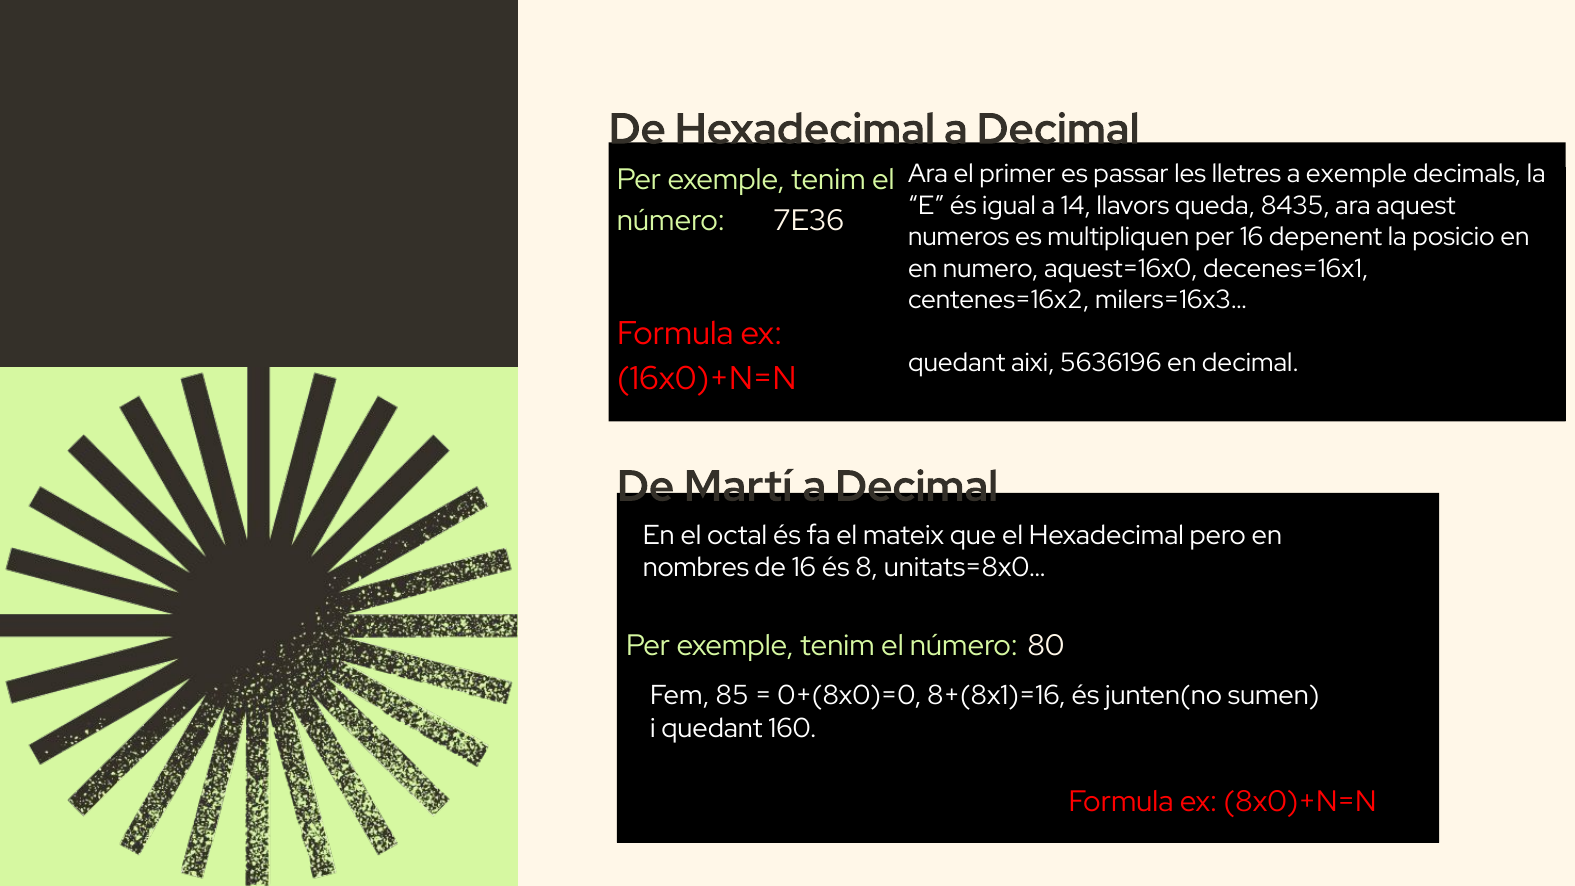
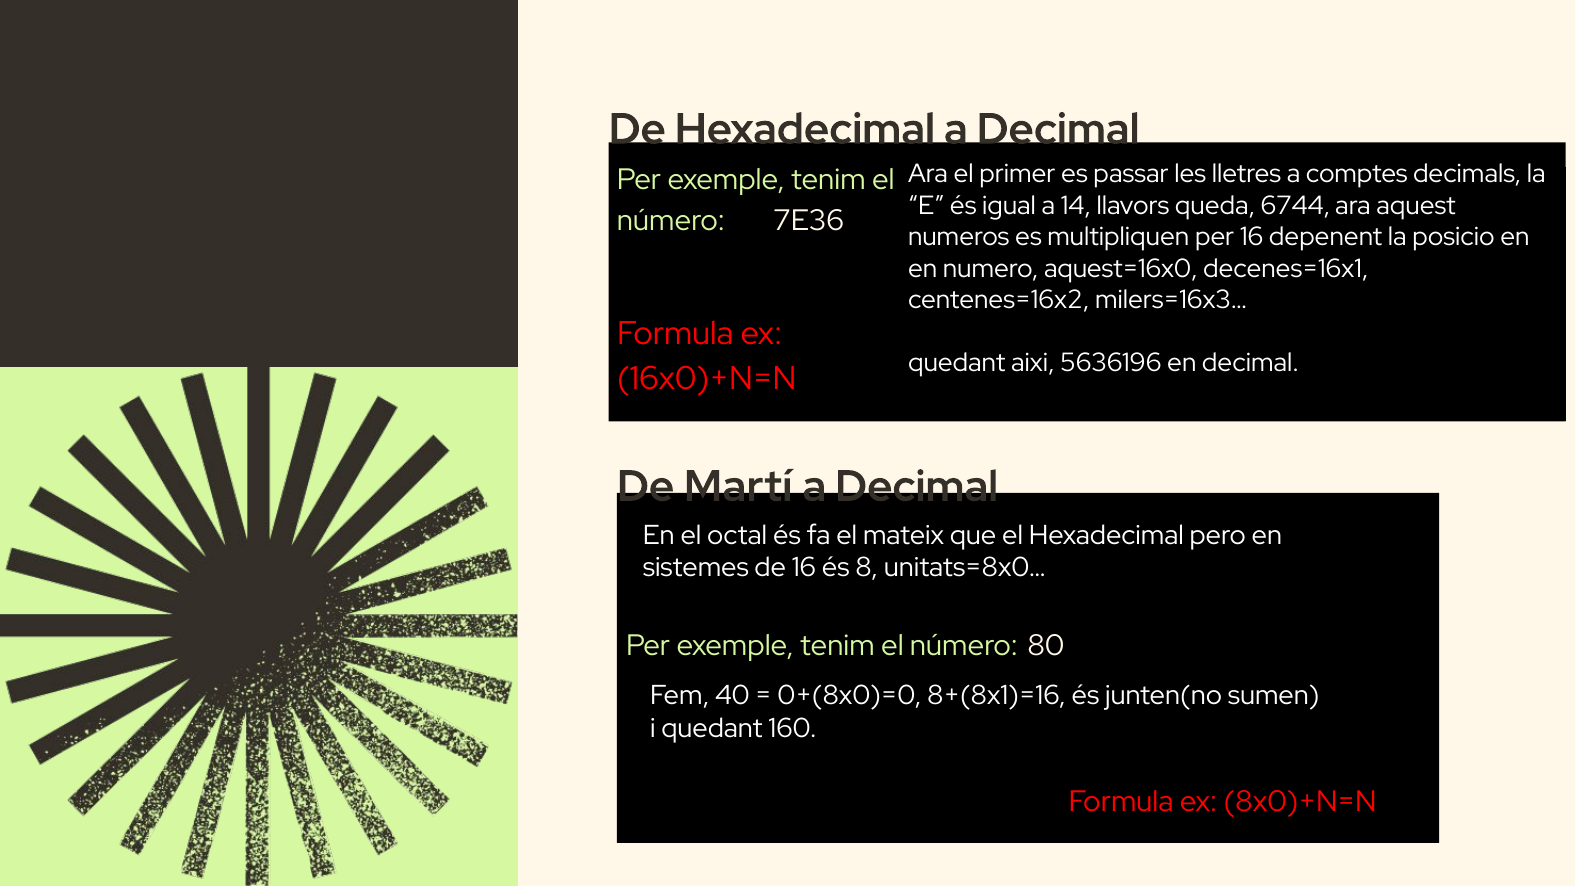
a exemple: exemple -> comptes (1357, 174)
8435: 8435 -> 6744 (1295, 206)
nombres: nombres -> sistemes (696, 568)
85: 85 -> 40 (732, 696)
